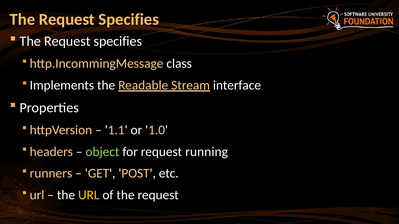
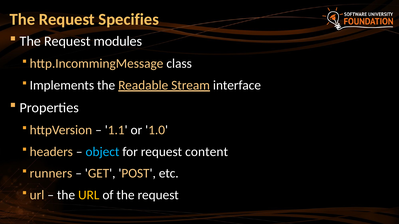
specifies: specifies -> modules (118, 41)
object colour: light green -> light blue (102, 152)
running: running -> content (207, 152)
